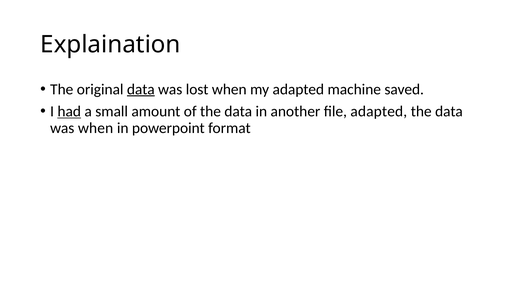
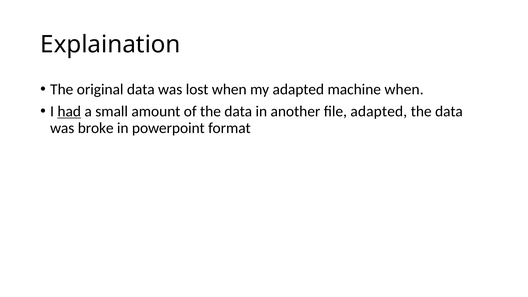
data underline: present -> none (141, 89)
machine saved: saved -> when (404, 89)
was when: when -> broke (96, 128)
